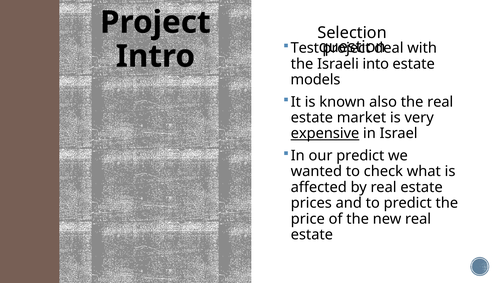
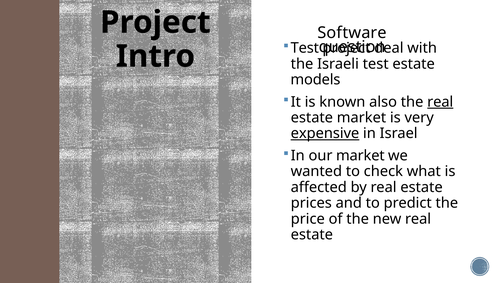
Selection: Selection -> Software (352, 33)
Israeli into: into -> test (376, 64)
real underline: none -> present (440, 102)
our predict: predict -> market (360, 156)
